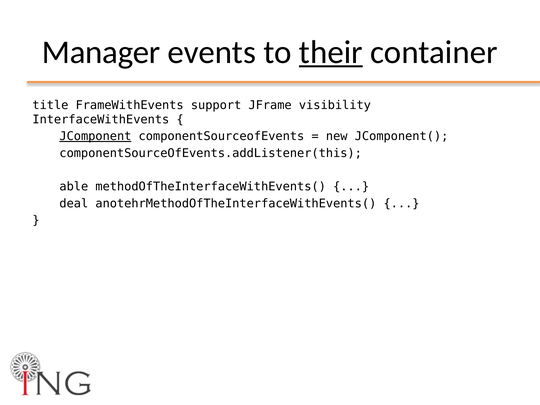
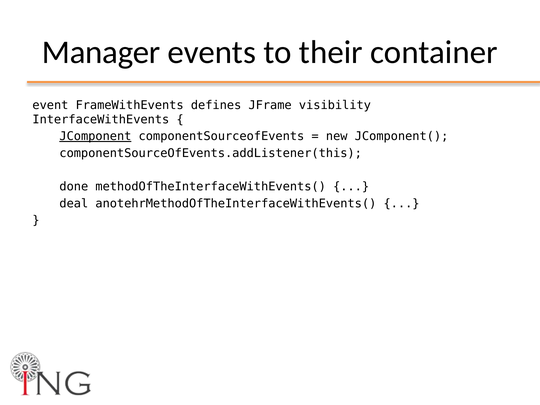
their underline: present -> none (331, 52)
title: title -> event (50, 105)
support: support -> defines (216, 105)
able: able -> done (74, 187)
